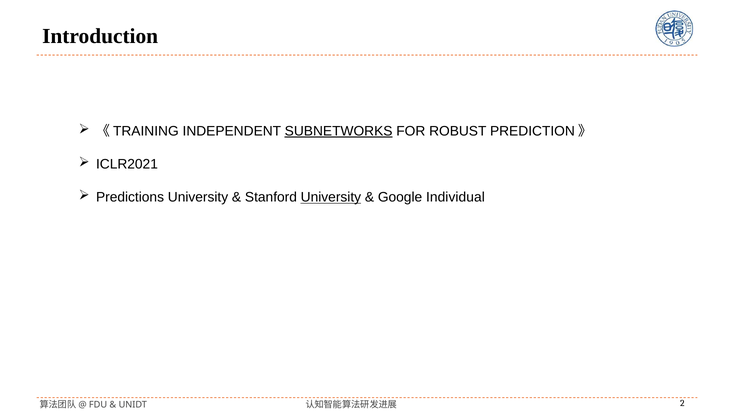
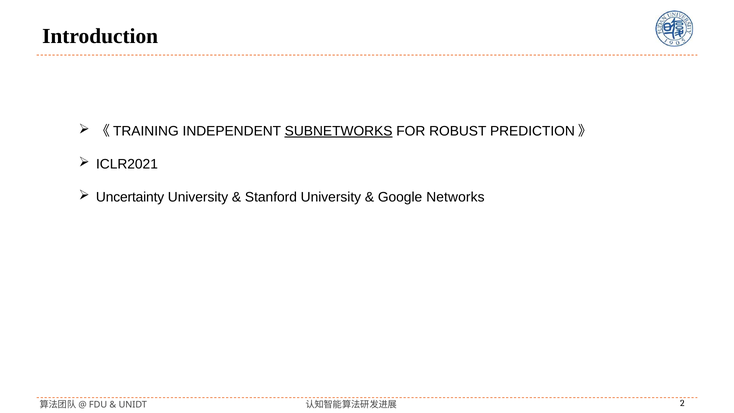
Predictions: Predictions -> Uncertainty (130, 197)
University underline: present -> none (331, 197)
Individual: Individual -> Networks (455, 197)
